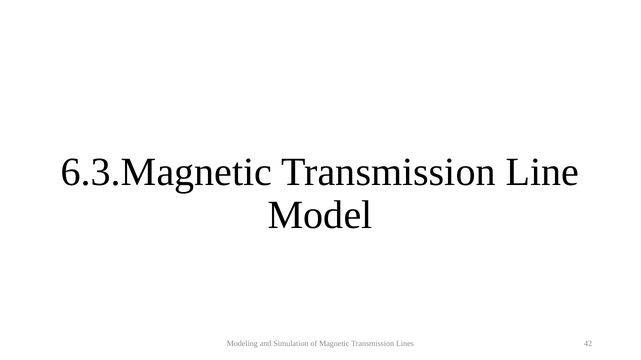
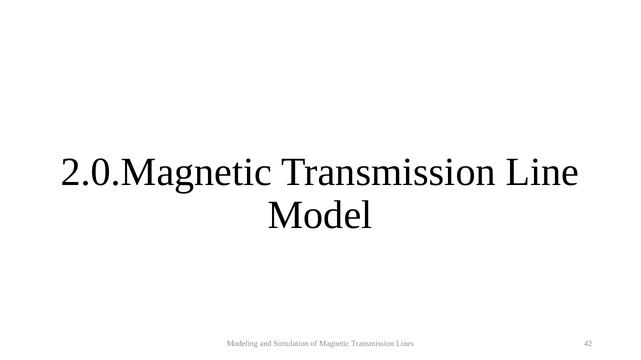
6.3.Magnetic: 6.3.Magnetic -> 2.0.Magnetic (166, 172)
